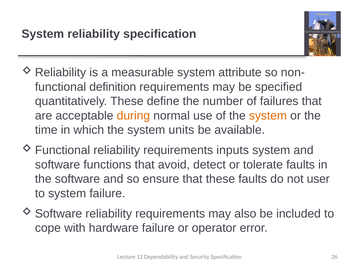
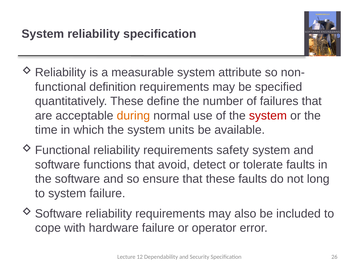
system colour: orange -> red (268, 116)
inputs: inputs -> safety (233, 150)
user: user -> long (318, 179)
